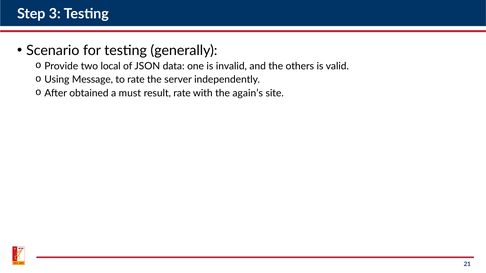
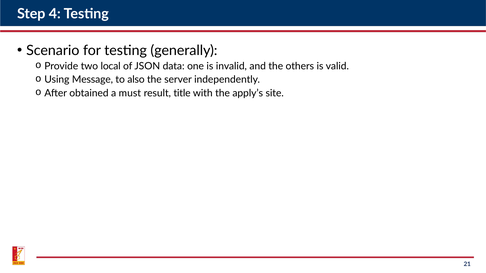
3: 3 -> 4 (55, 14)
to rate: rate -> also (136, 80)
result rate: rate -> title (182, 93)
again’s: again’s -> apply’s (248, 93)
